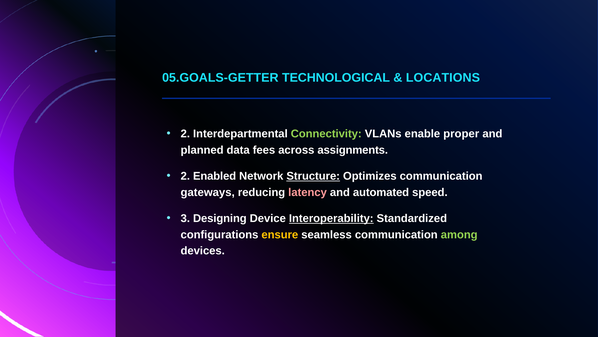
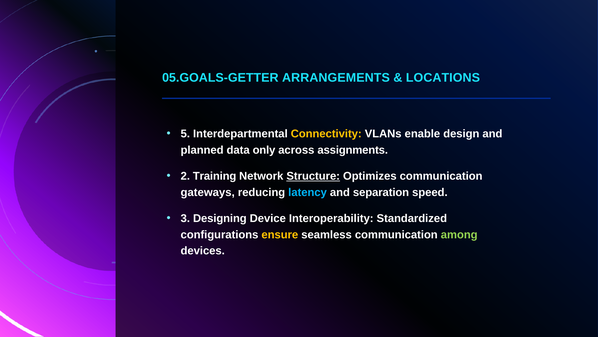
TECHNOLOGICAL: TECHNOLOGICAL -> ARRANGEMENTS (336, 78)
2: 2 -> 5 (185, 134)
Connectivity colour: light green -> yellow (326, 134)
proper: proper -> design (461, 134)
fees: fees -> only (264, 150)
Enabled: Enabled -> Training (215, 176)
latency colour: pink -> light blue (308, 192)
automated: automated -> separation (381, 192)
Interoperability underline: present -> none (331, 218)
